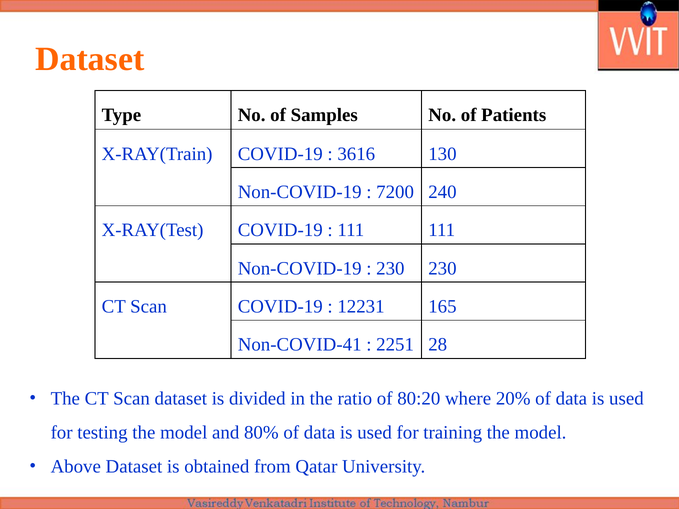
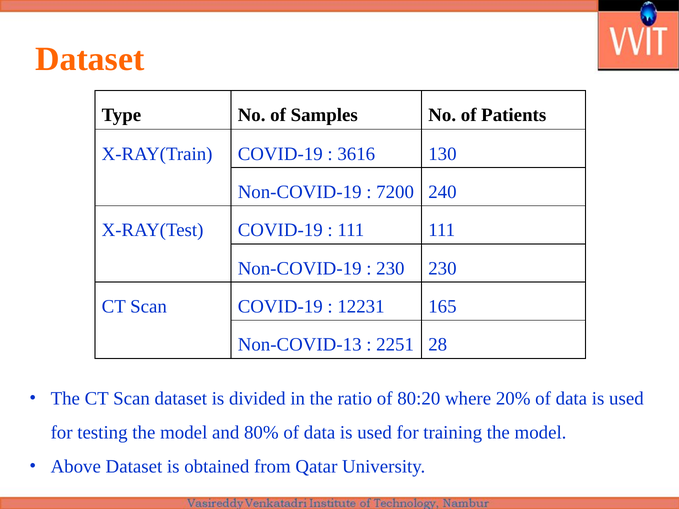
Non-COVID-41: Non-COVID-41 -> Non-COVID-13 (300, 345)
